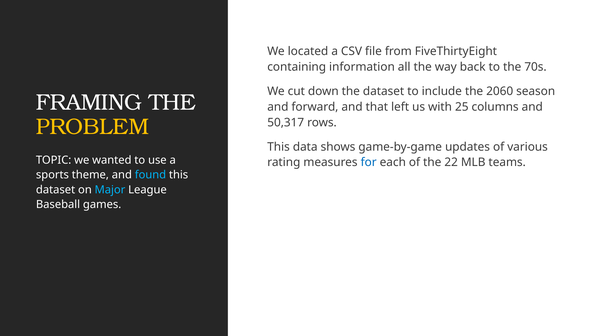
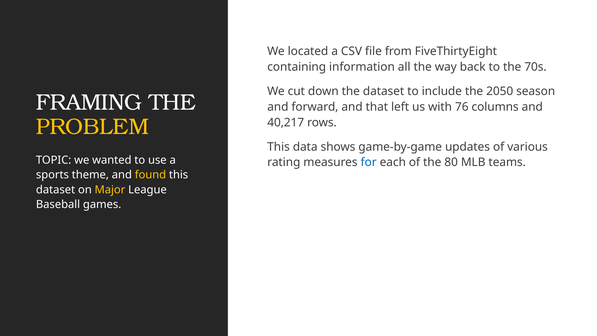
2060: 2060 -> 2050 (500, 91)
25: 25 -> 76 (462, 107)
50,317: 50,317 -> 40,217 (286, 122)
22: 22 -> 80 (451, 162)
found colour: light blue -> yellow (150, 175)
Major colour: light blue -> yellow (110, 190)
